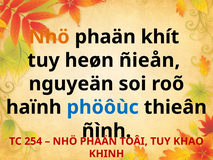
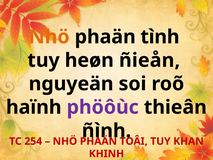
khít: khít -> tình (160, 37)
phöôùc colour: blue -> purple (103, 107)
KHAO: KHAO -> KHAN (188, 141)
